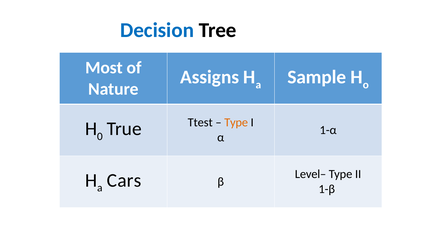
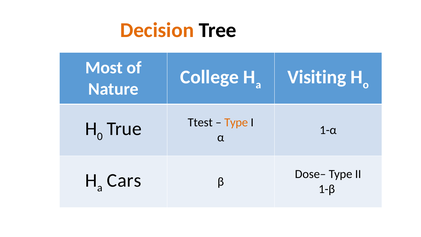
Decision colour: blue -> orange (157, 30)
Assigns: Assigns -> College (210, 77)
Sample: Sample -> Visiting (317, 77)
Level–: Level– -> Dose– (310, 174)
